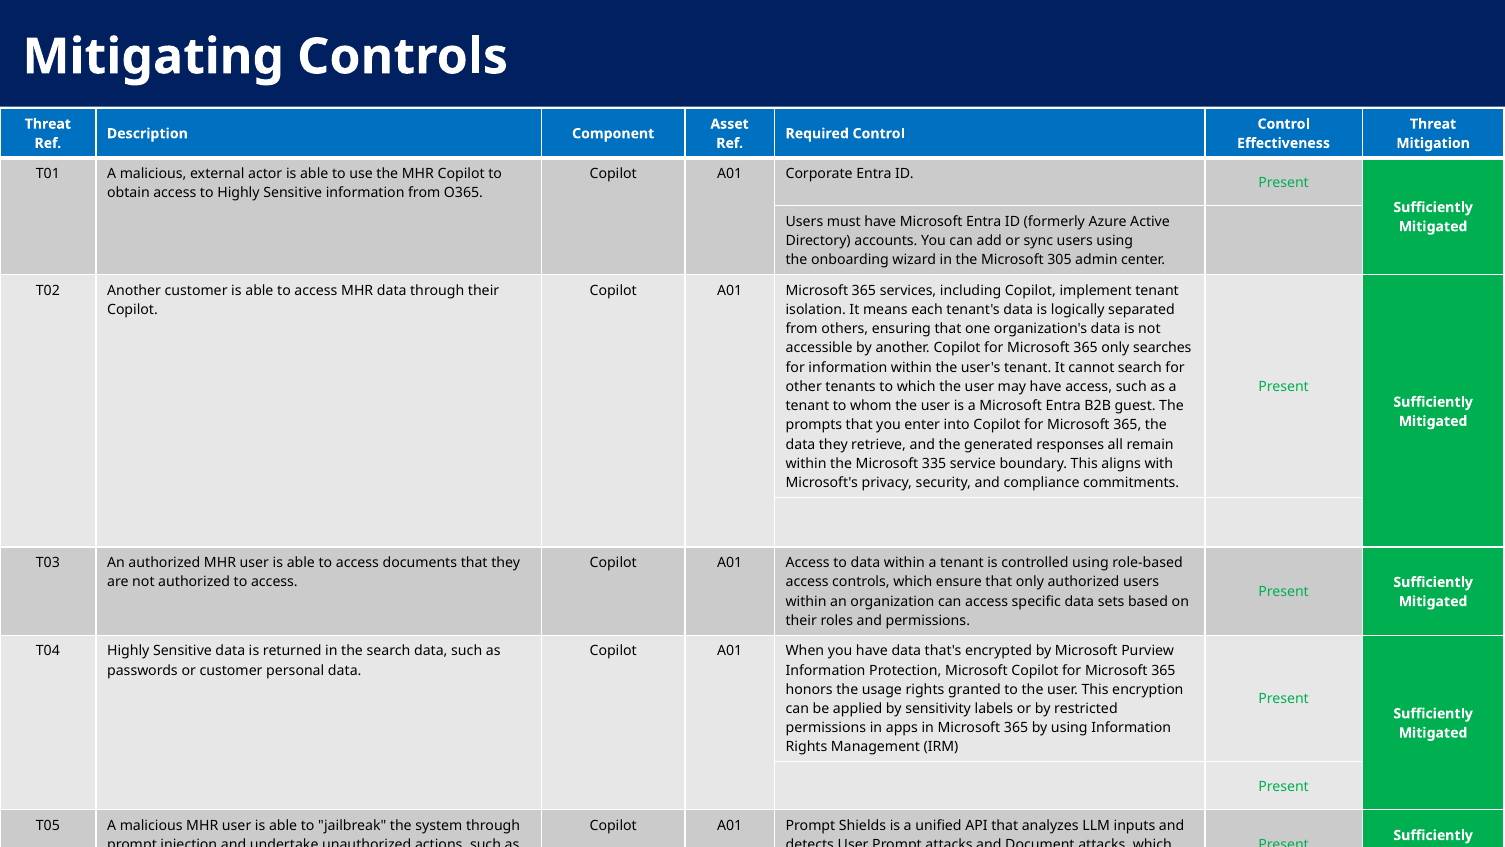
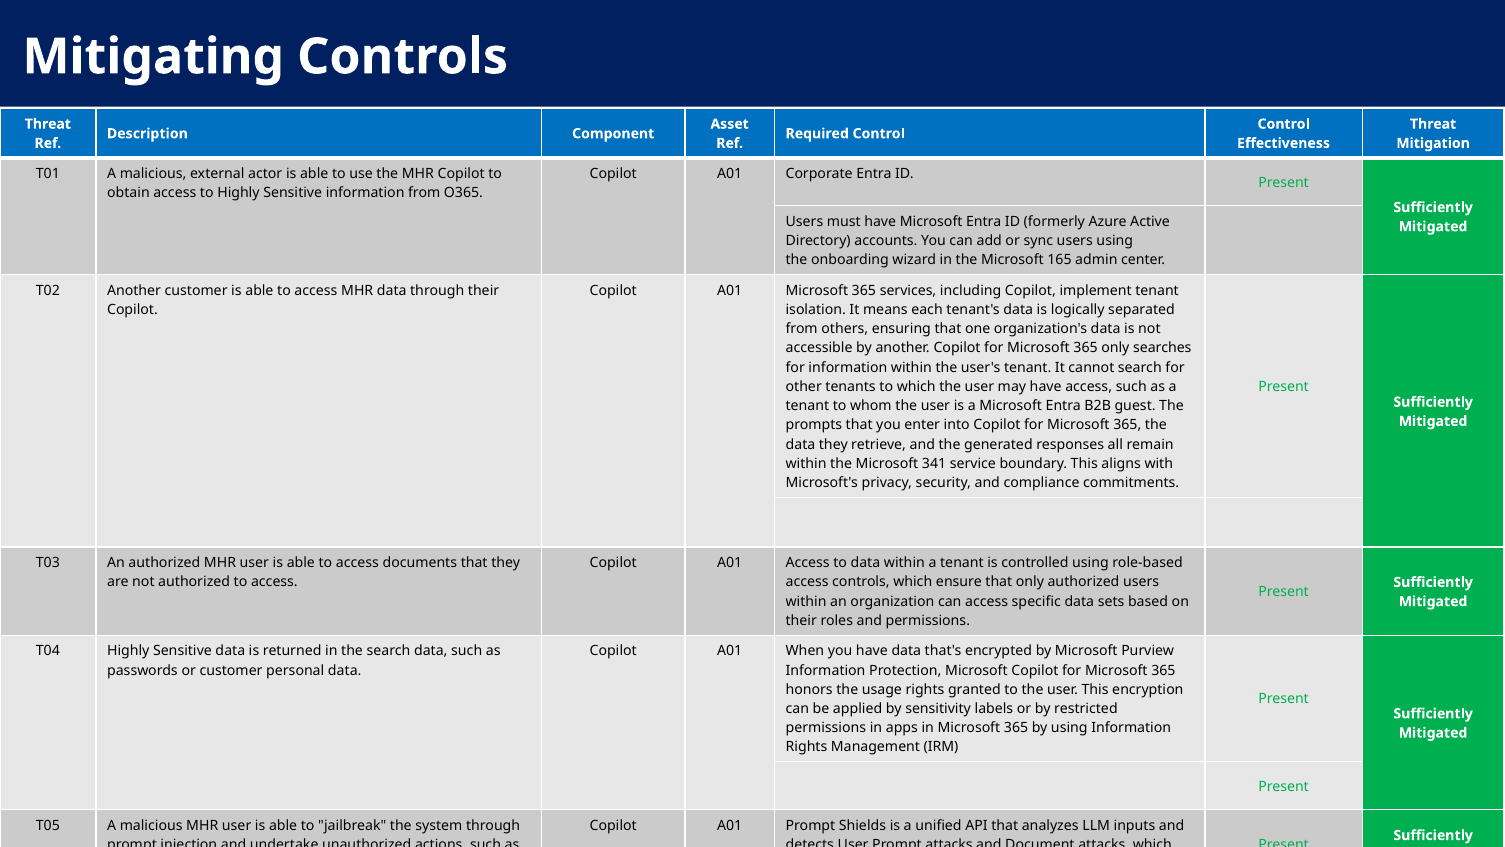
305: 305 -> 165 (1060, 260)
335: 335 -> 341 (934, 463)
